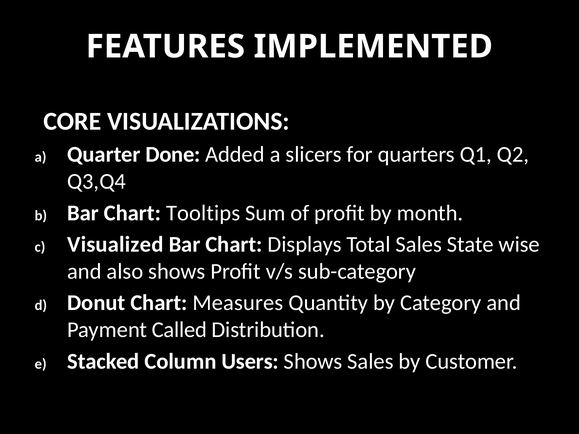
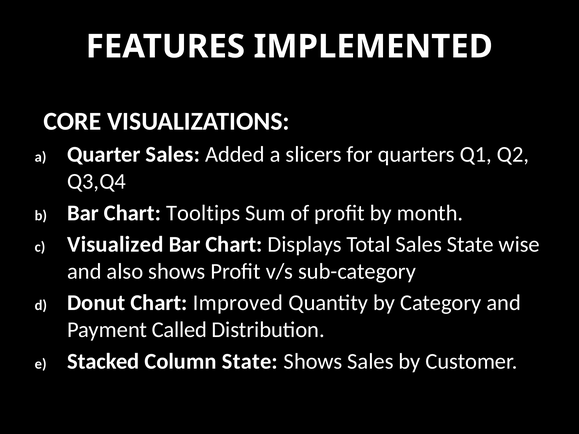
Quarter Done: Done -> Sales (173, 155)
Measures: Measures -> Improved (238, 303)
Column Users: Users -> State (250, 361)
